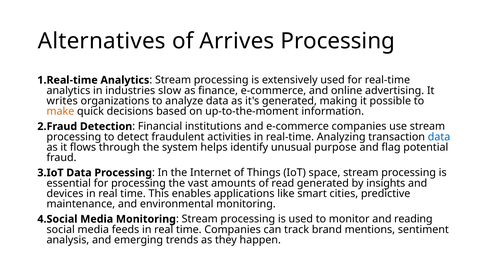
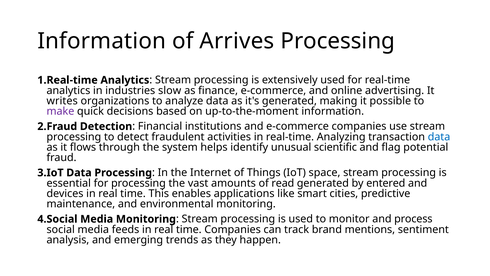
Alternatives: Alternatives -> Information (102, 41)
make colour: orange -> purple (60, 111)
purpose: purpose -> scientific (335, 147)
insights: insights -> entered (386, 183)
reading: reading -> process (413, 219)
